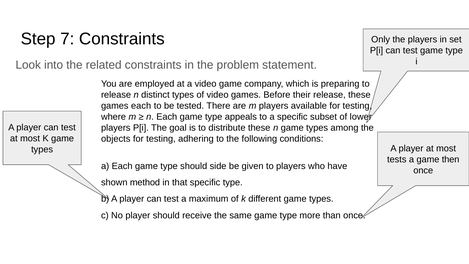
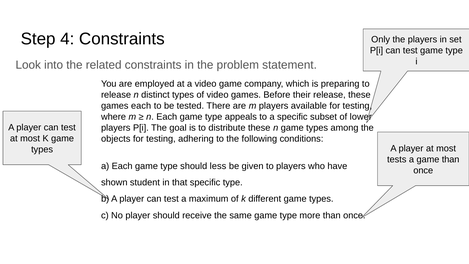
7: 7 -> 4 (67, 39)
game then: then -> than (451, 159)
side: side -> less (218, 166)
method: method -> student (145, 182)
